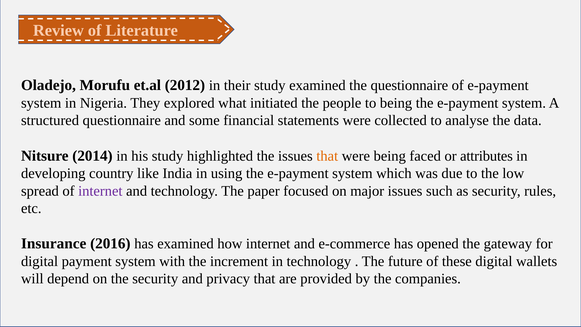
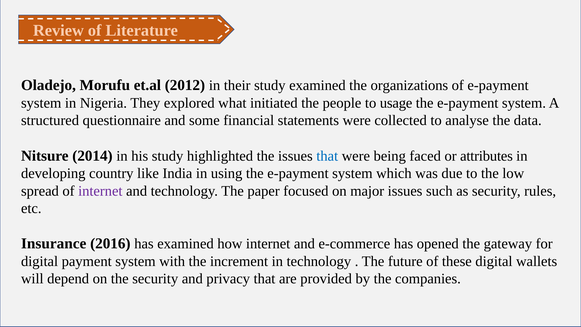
the questionnaire: questionnaire -> organizations (409, 85)
to being: being -> usage (396, 103)
that colour: orange -> blue (327, 156)
